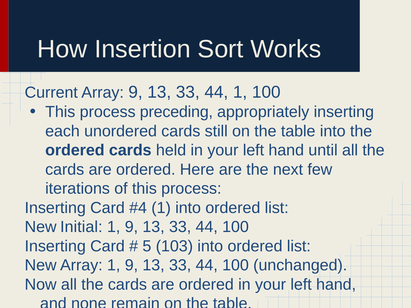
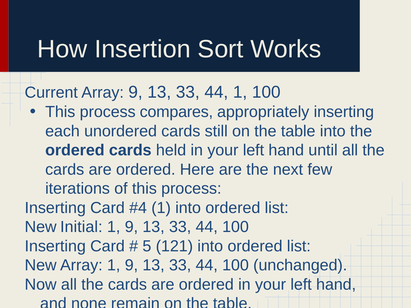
preceding: preceding -> compares (176, 112)
103: 103 -> 121 (174, 246)
